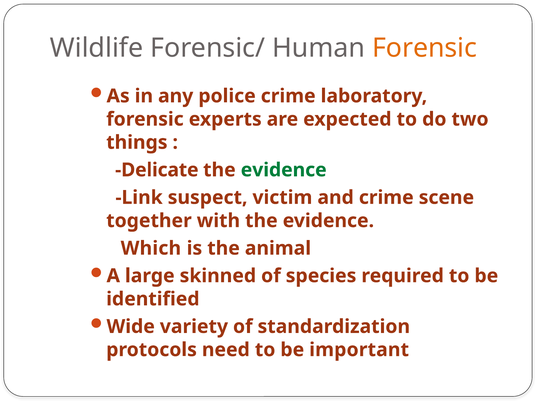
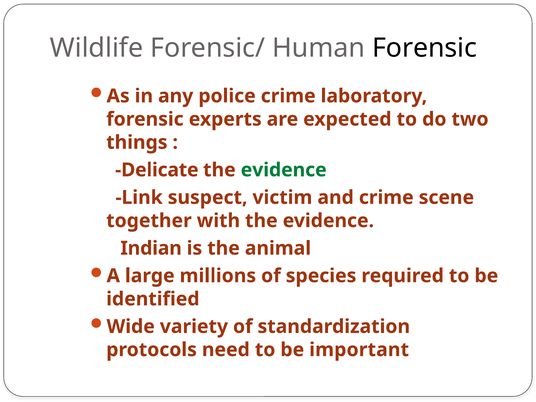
Forensic colour: orange -> black (425, 48)
Which: Which -> Indian (151, 248)
skinned: skinned -> millions (218, 276)
